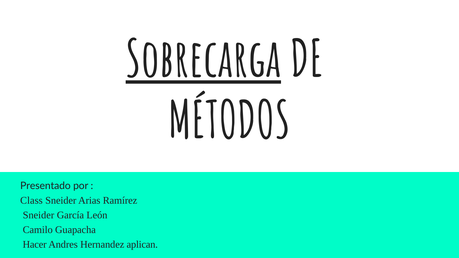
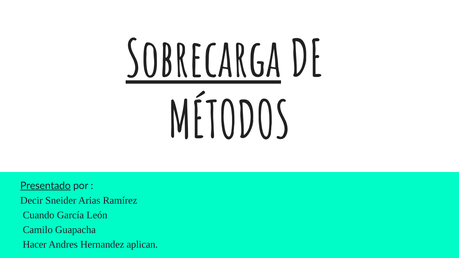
Presentado underline: none -> present (45, 186)
Class: Class -> Decir (32, 201)
Sneider: Sneider -> Cuando (39, 215)
